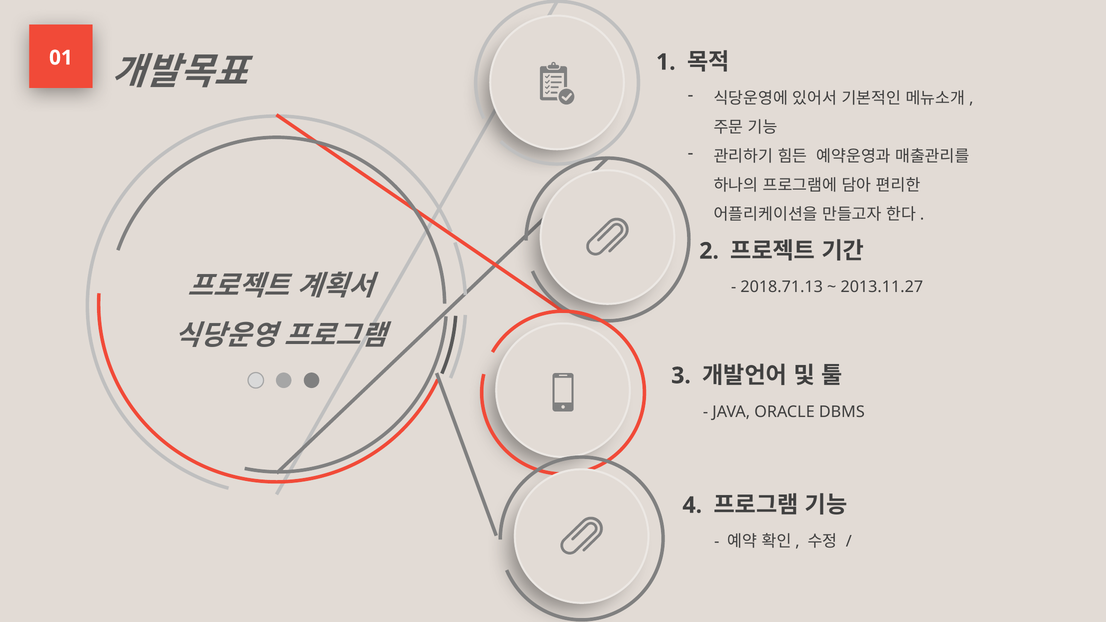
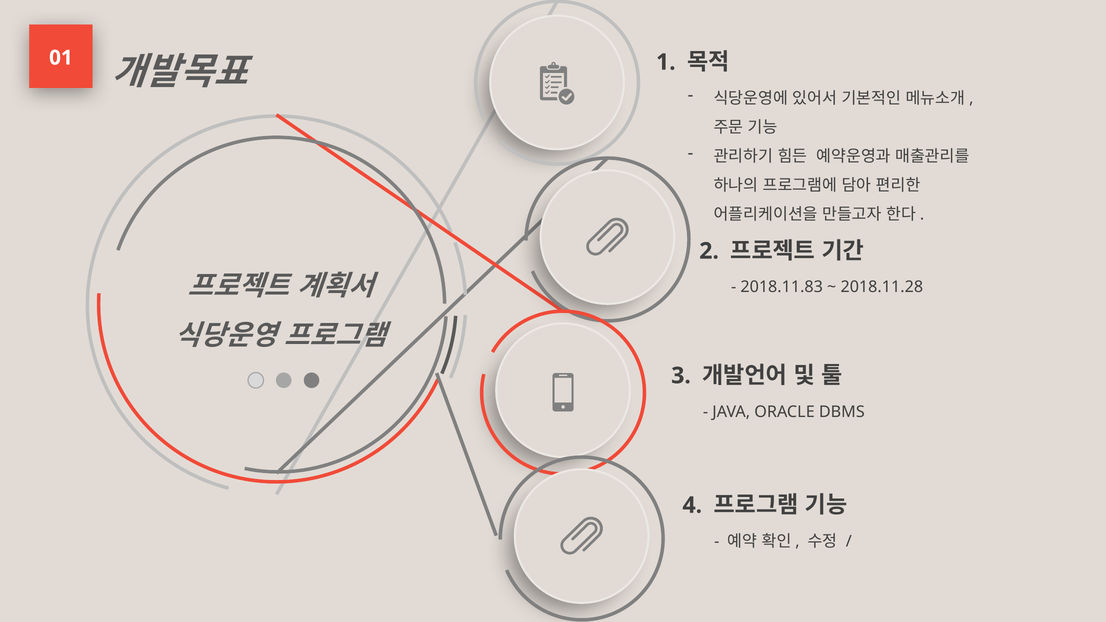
2018.71.13: 2018.71.13 -> 2018.11.83 (782, 287)
2013.11.27: 2013.11.27 -> 2018.11.28 (882, 287)
